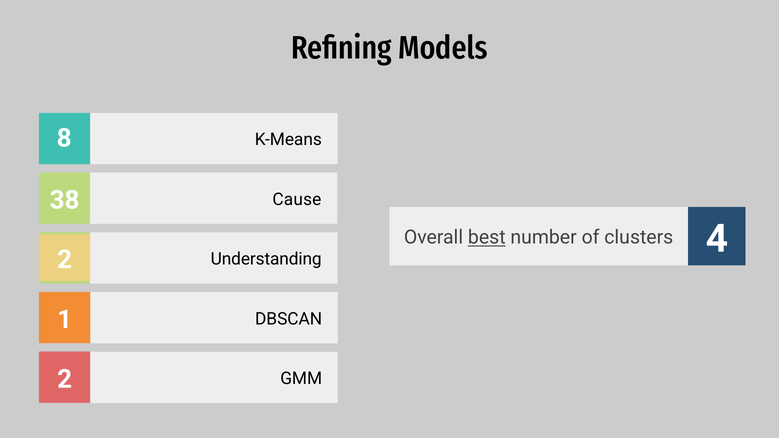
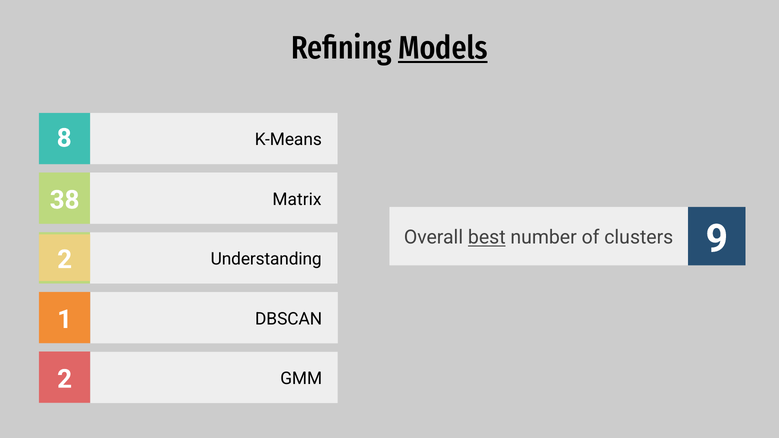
Models underline: none -> present (443, 48)
Cause: Cause -> Matrix (297, 200)
4: 4 -> 9 (717, 239)
